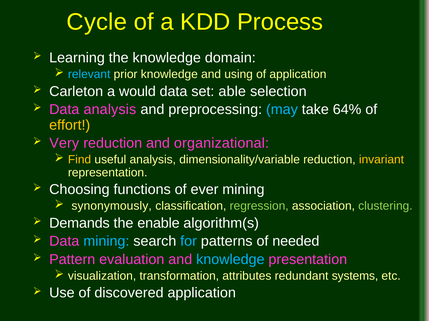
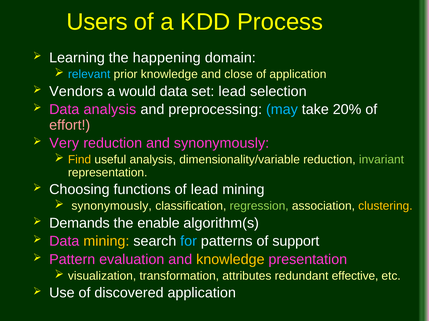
Cycle: Cycle -> Users (97, 22)
the knowledge: knowledge -> happening (167, 58)
using: using -> close (239, 75)
Carleton: Carleton -> Vendors (76, 92)
set able: able -> lead (232, 92)
64%: 64% -> 20% (347, 110)
effort colour: yellow -> pink (70, 125)
and organizational: organizational -> synonymously (222, 144)
invariant colour: yellow -> light green (381, 160)
of ever: ever -> lead (204, 190)
clustering colour: light green -> yellow (385, 207)
mining colour: light blue -> yellow (106, 242)
needed: needed -> support (296, 242)
knowledge colour: light blue -> yellow (230, 260)
systems: systems -> effective (355, 277)
